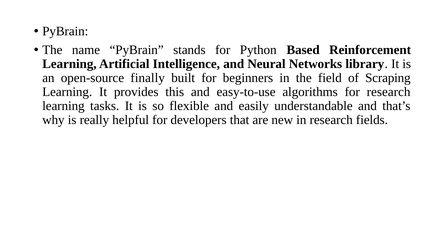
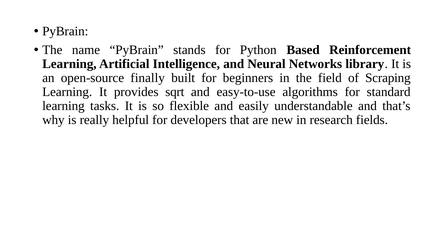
this: this -> sqrt (175, 92)
for research: research -> standard (389, 92)
